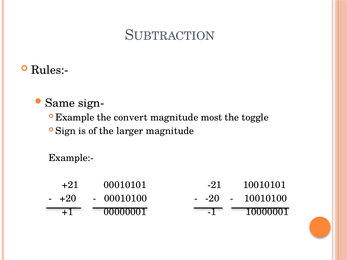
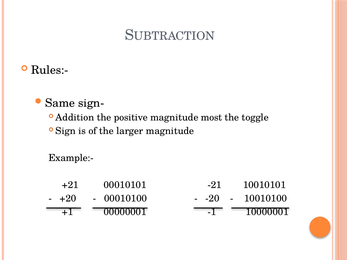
Example: Example -> Addition (75, 118)
convert: convert -> positive (131, 118)
